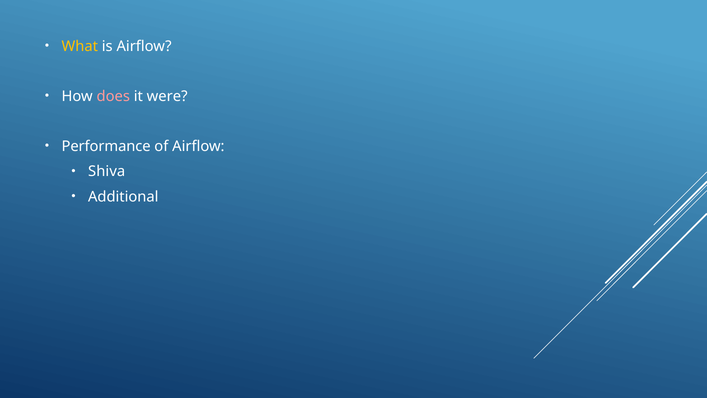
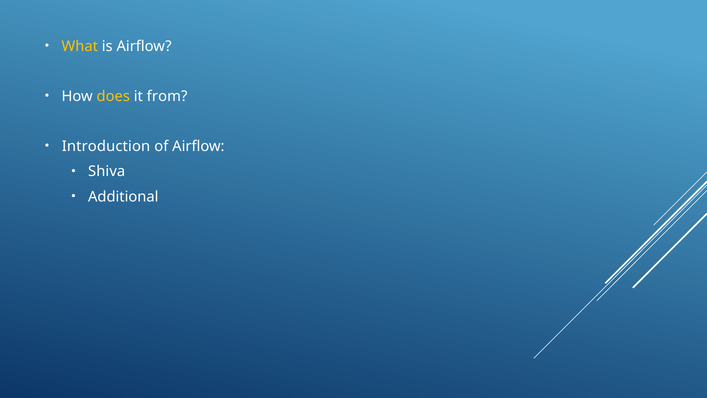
does colour: pink -> yellow (113, 96)
were: were -> from (167, 96)
Performance: Performance -> Introduction (106, 146)
